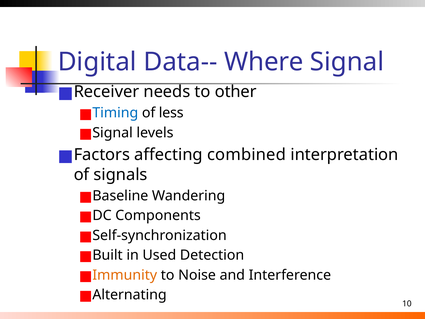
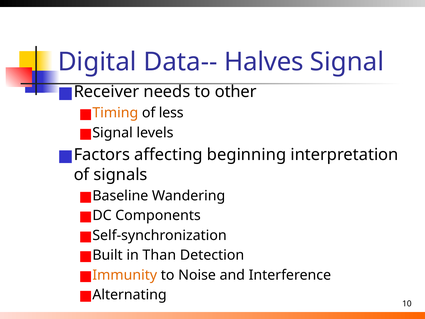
Where: Where -> Halves (264, 62)
Timing colour: blue -> orange (115, 113)
combined: combined -> beginning (247, 155)
Used: Used -> Than (159, 255)
